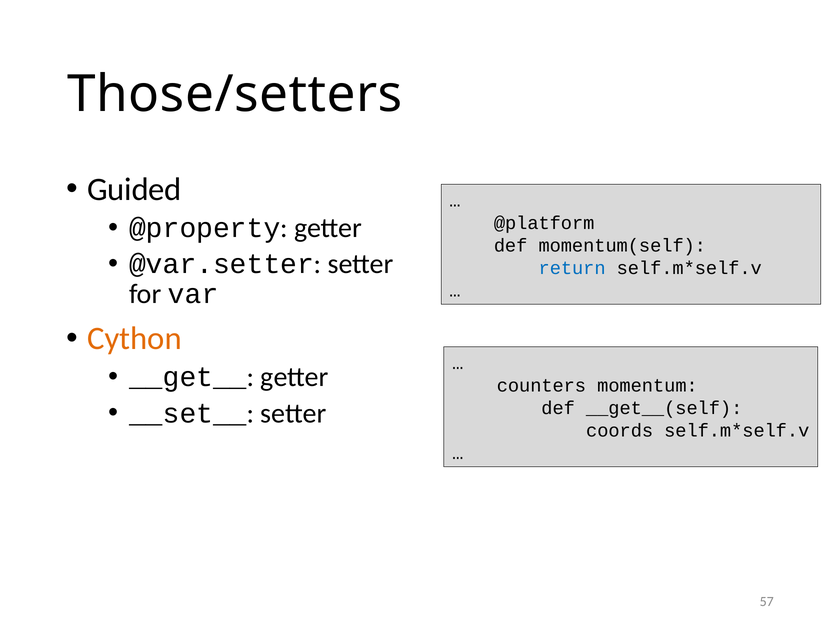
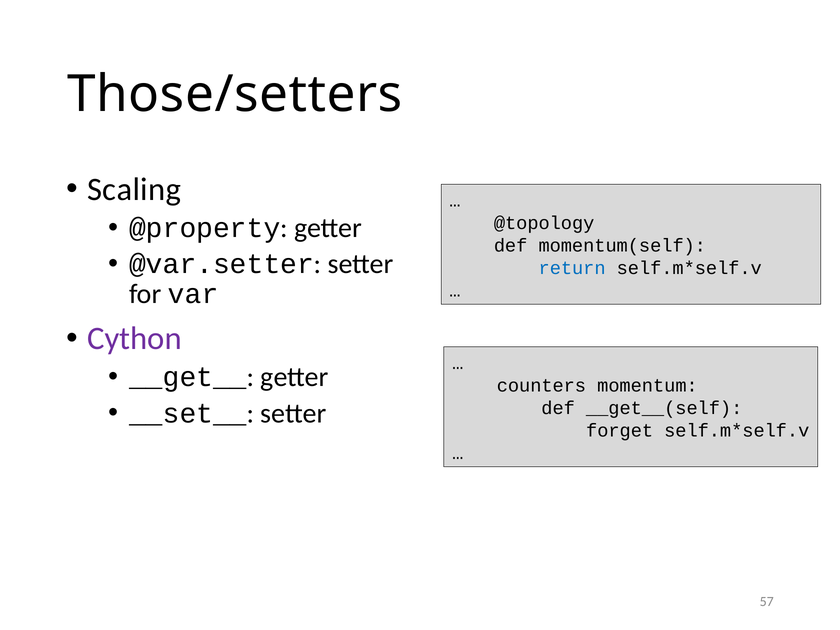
Guided: Guided -> Scaling (134, 189)
@platform: @platform -> @topology (544, 223)
Cython colour: orange -> purple (134, 339)
coords: coords -> forget (620, 430)
